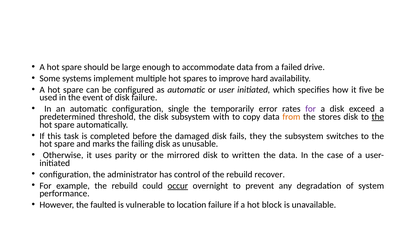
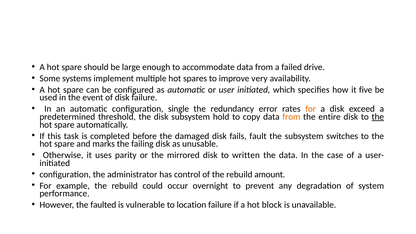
hard: hard -> very (259, 78)
temporarily: temporarily -> redundancy (232, 109)
for colour: purple -> orange (311, 109)
with: with -> hold (221, 117)
stores: stores -> entire (330, 117)
they: they -> fault (258, 136)
recover: recover -> amount (270, 174)
occur underline: present -> none (178, 186)
